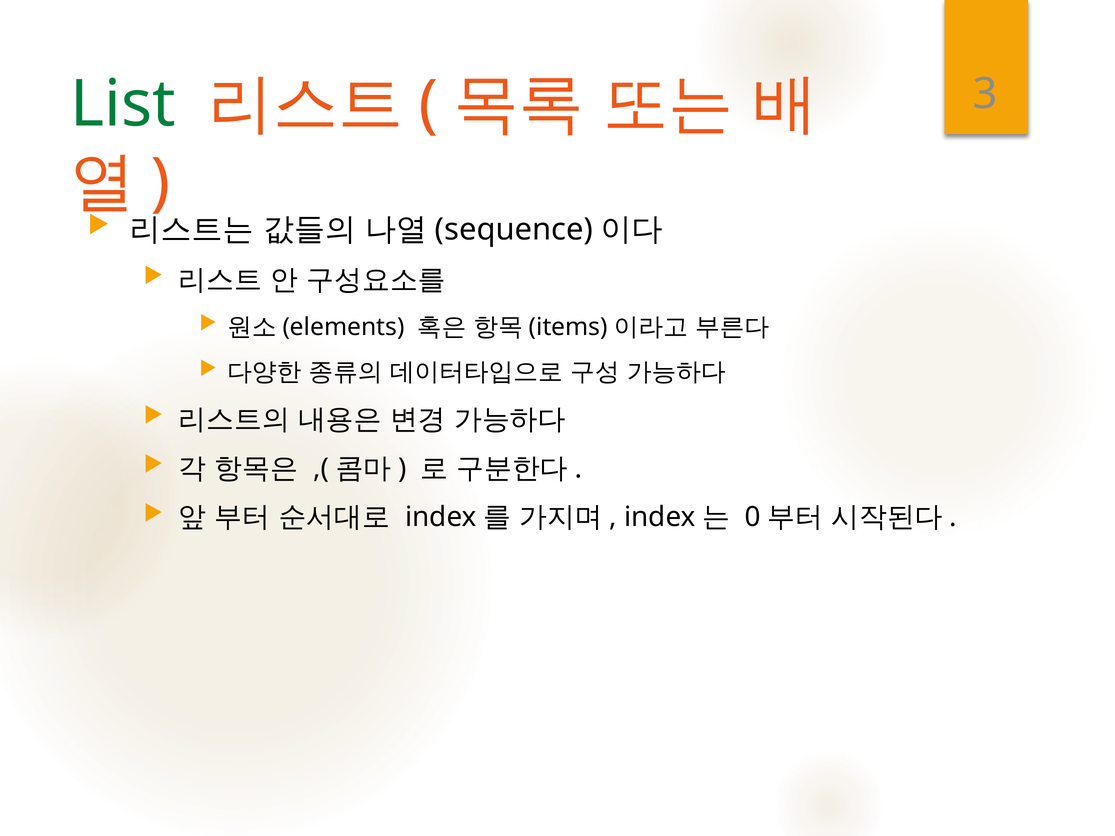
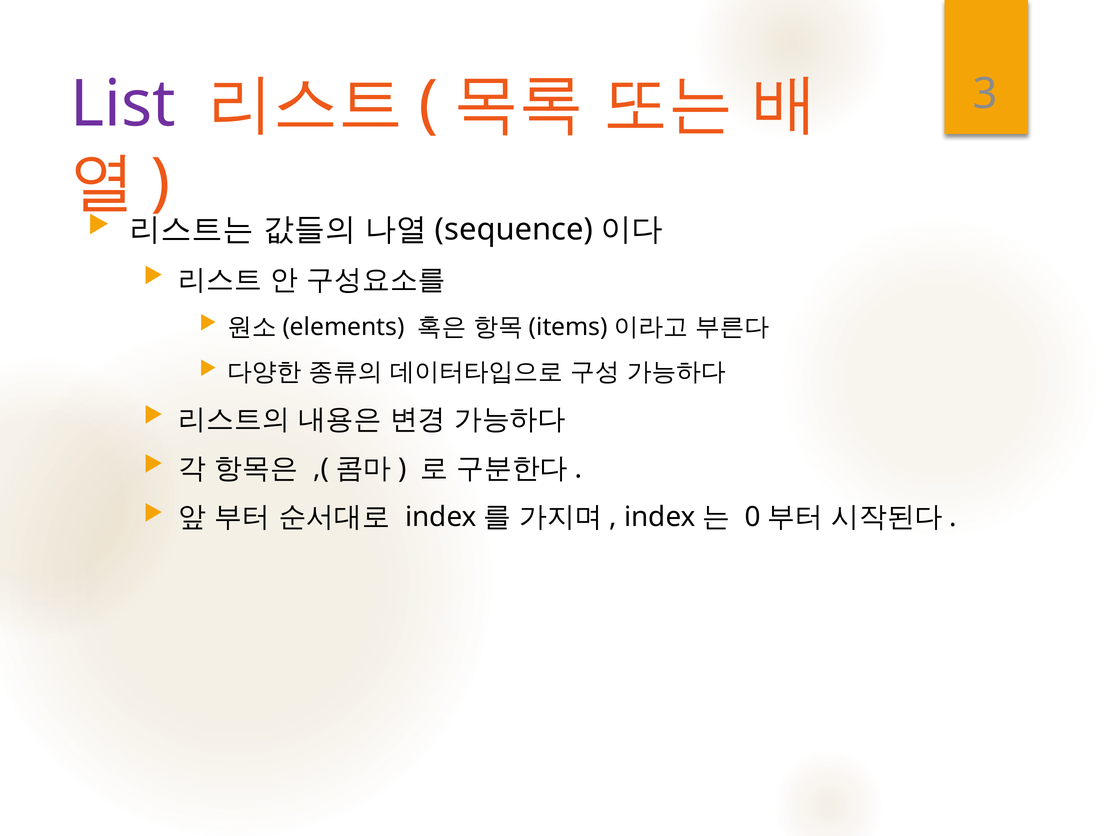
List colour: green -> purple (123, 104)
